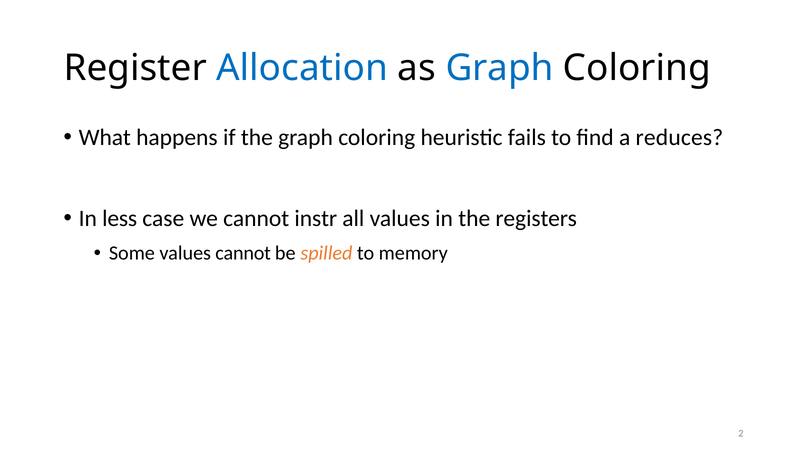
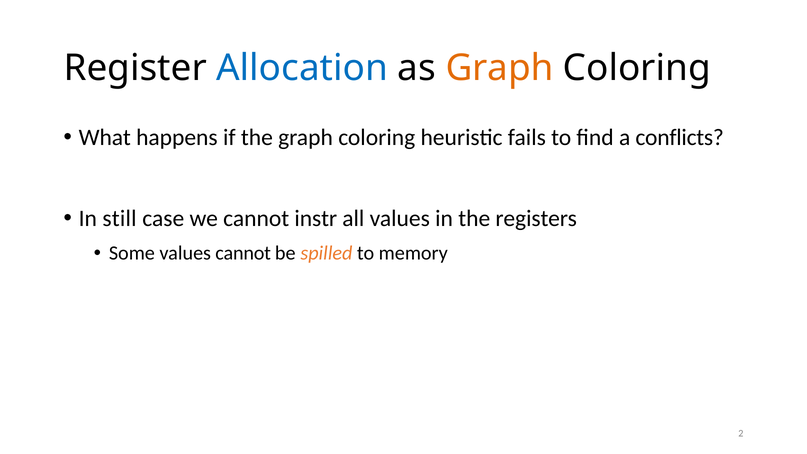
Graph colour: blue -> orange (499, 68)
reduces: reduces -> conflicts (680, 137)
less: less -> still (119, 219)
